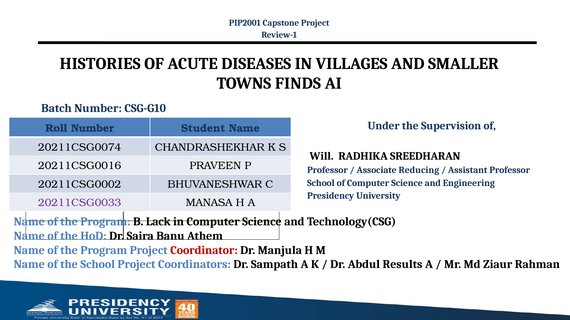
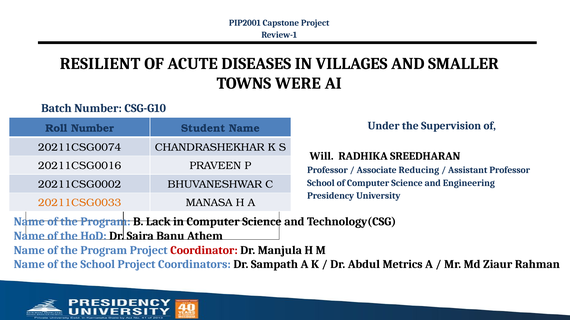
HISTORIES: HISTORIES -> RESILIENT (100, 64)
FINDS: FINDS -> WERE (298, 84)
20211CSG0033 colour: purple -> orange (80, 203)
Results: Results -> Metrics (403, 265)
